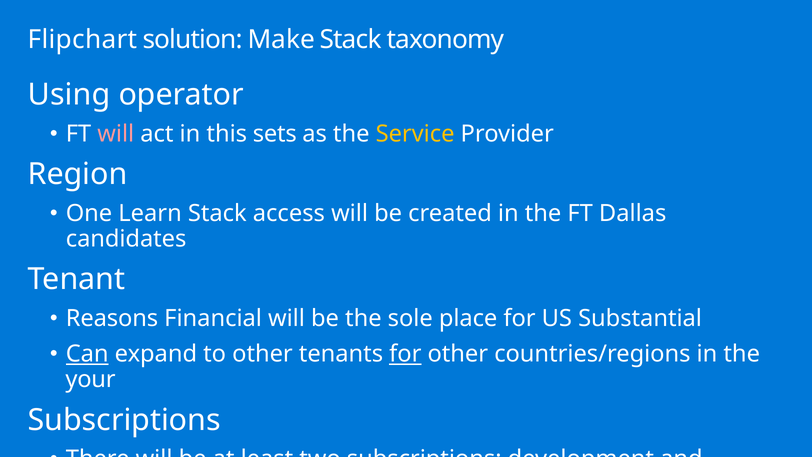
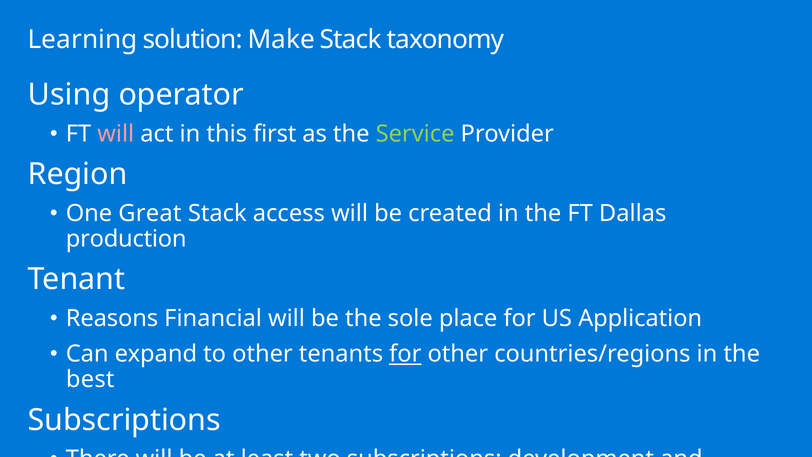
Flipchart: Flipchart -> Learning (83, 39)
sets: sets -> first (275, 134)
Service colour: yellow -> light green (415, 134)
Learn: Learn -> Great (150, 213)
candidates: candidates -> production (126, 239)
Substantial: Substantial -> Application (640, 318)
Can underline: present -> none (87, 354)
your: your -> best (90, 379)
